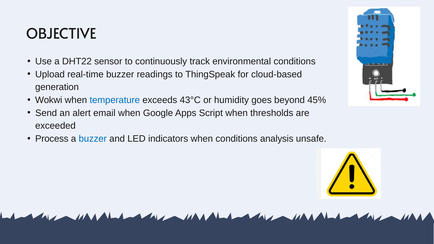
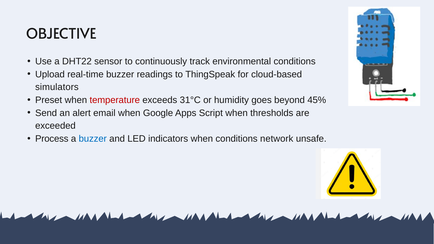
generation: generation -> simulators (57, 87)
Wokwi: Wokwi -> Preset (49, 100)
temperature colour: blue -> red (115, 100)
43°C: 43°C -> 31°C (190, 100)
analysis: analysis -> network (277, 139)
